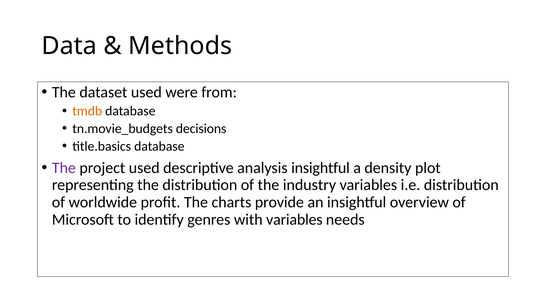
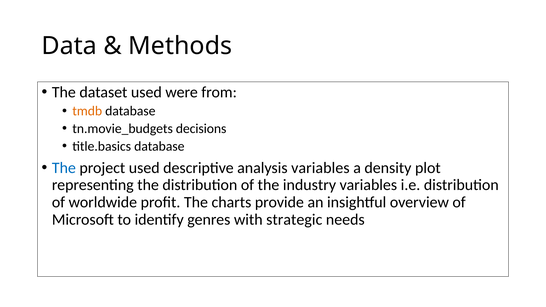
The colour: purple -> blue (64, 168)
analysis insightful: insightful -> variables (320, 168)
with variables: variables -> strategic (294, 220)
